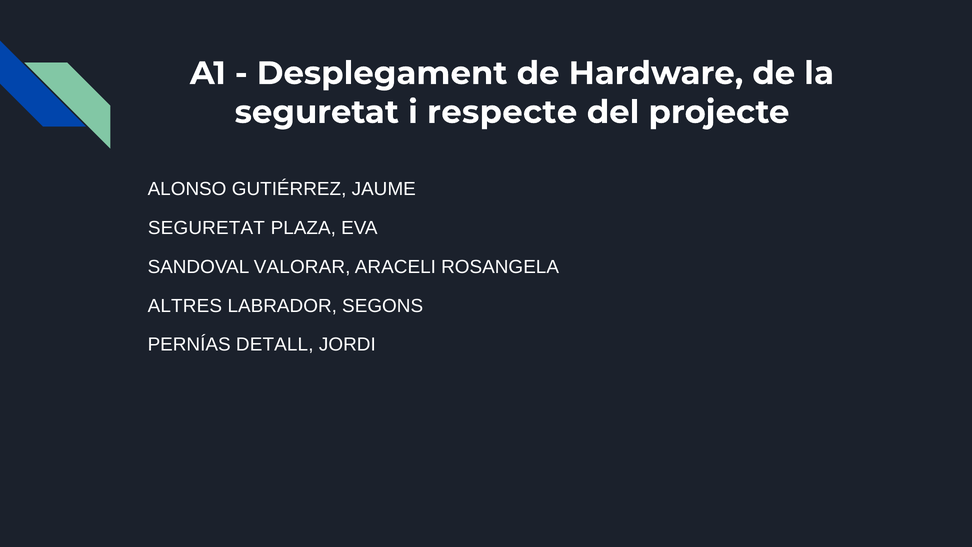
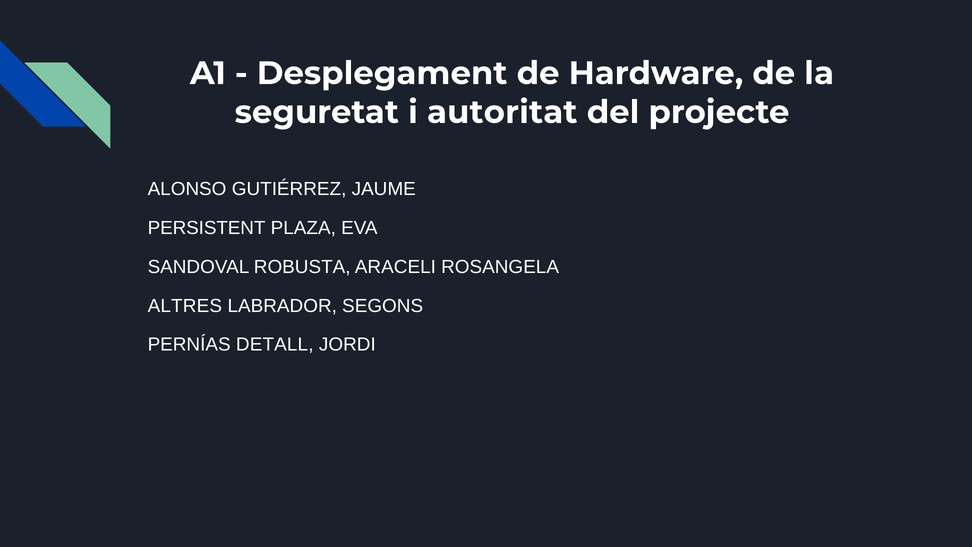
respecte: respecte -> autoritat (502, 112)
SEGURETAT: SEGURETAT -> PERSISTENT (207, 228)
VALORAR: VALORAR -> ROBUSTA (302, 267)
